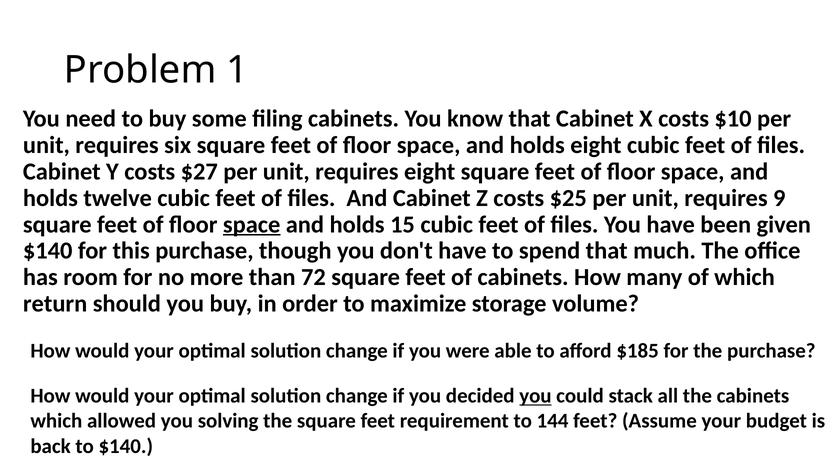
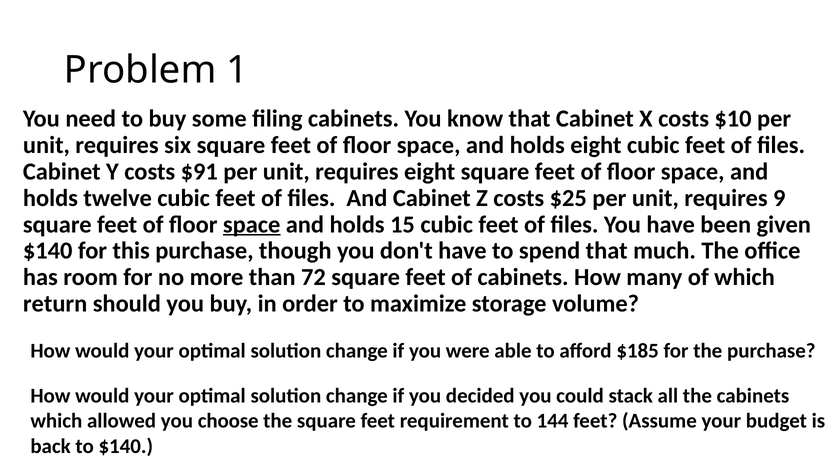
$27: $27 -> $91 (199, 172)
you underline: present -> none (535, 396)
solving: solving -> choose (228, 421)
